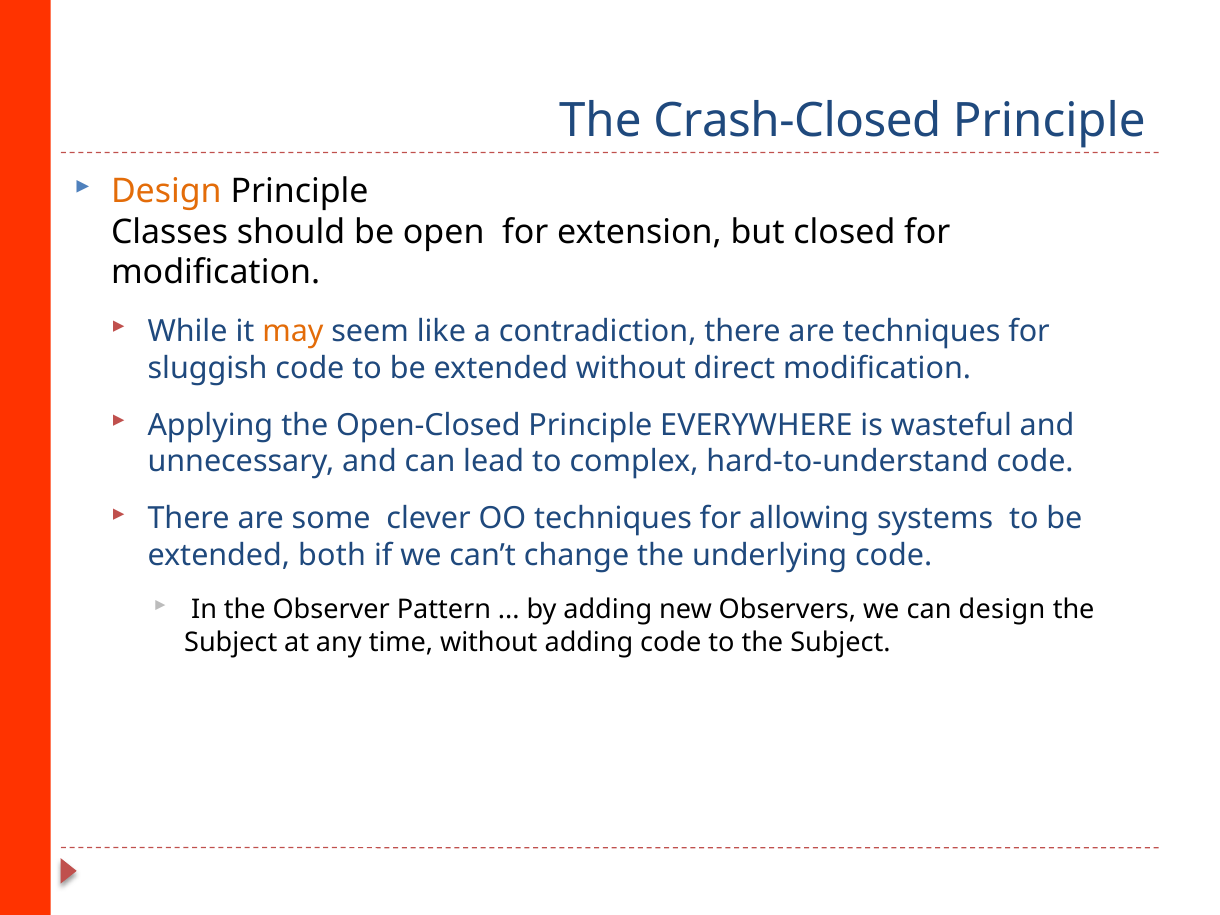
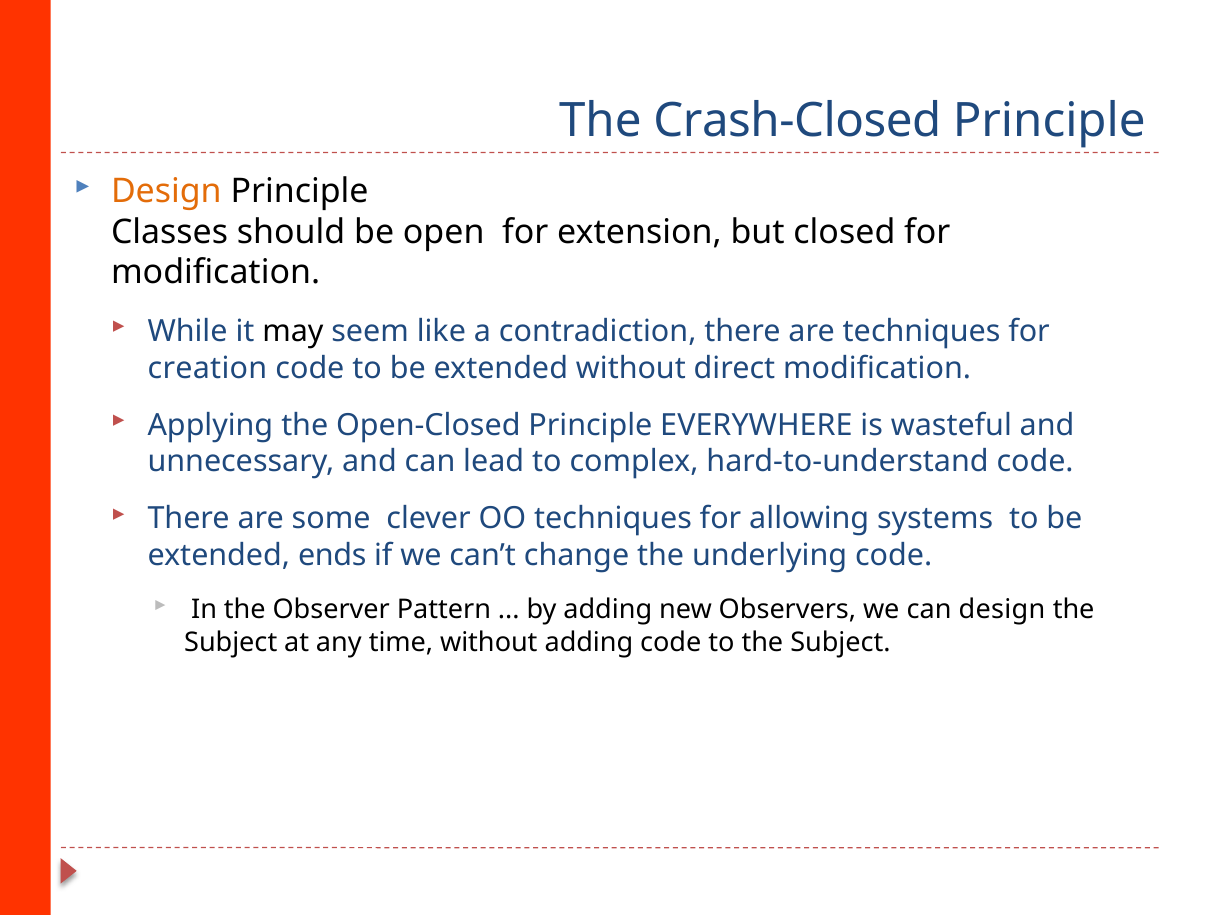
may colour: orange -> black (293, 332)
sluggish: sluggish -> creation (207, 368)
both: both -> ends (332, 555)
